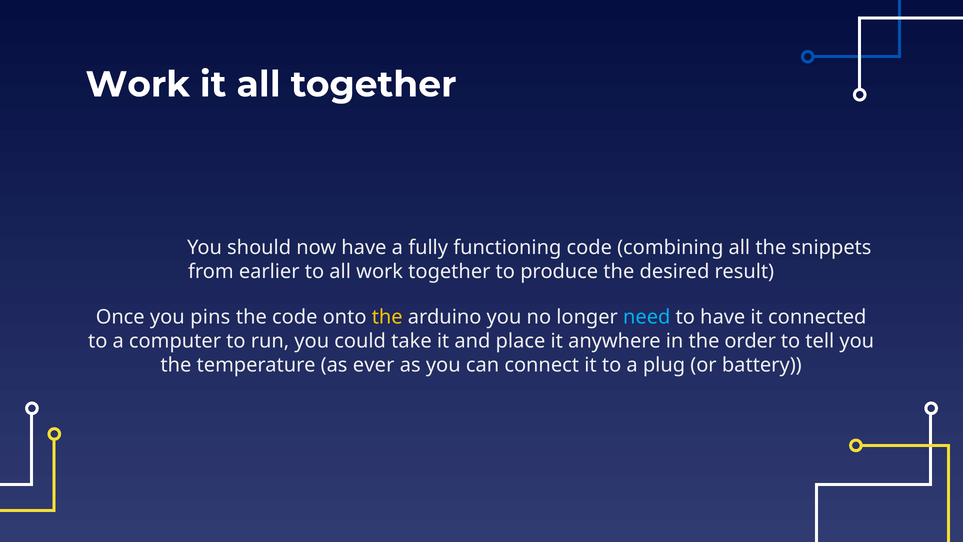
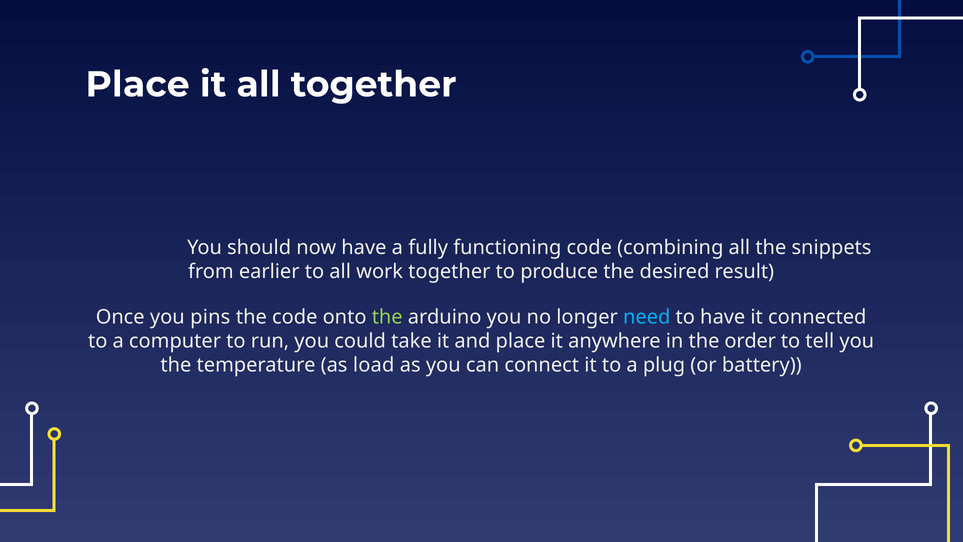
Work: Work -> Place (138, 84)
the colour: yellow -> light green (387, 317)
ever: ever -> load (374, 365)
